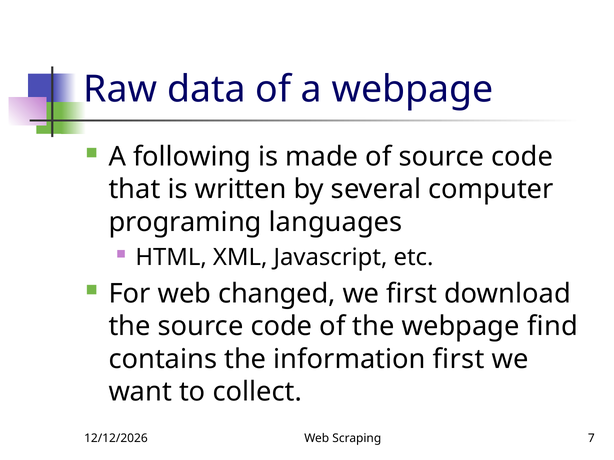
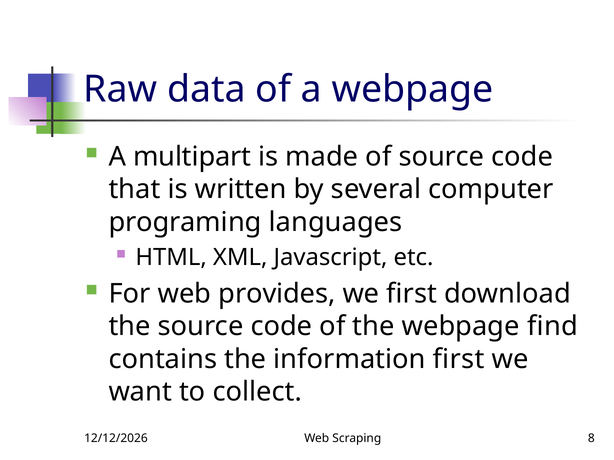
following: following -> multipart (192, 157)
changed: changed -> provides (277, 294)
7: 7 -> 8 (591, 439)
